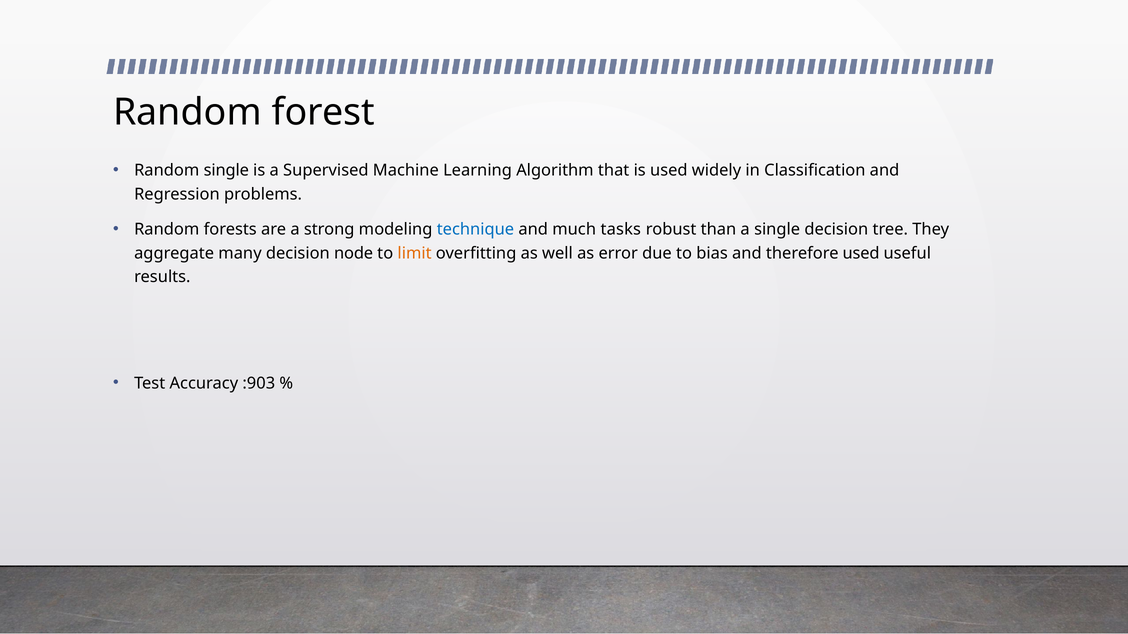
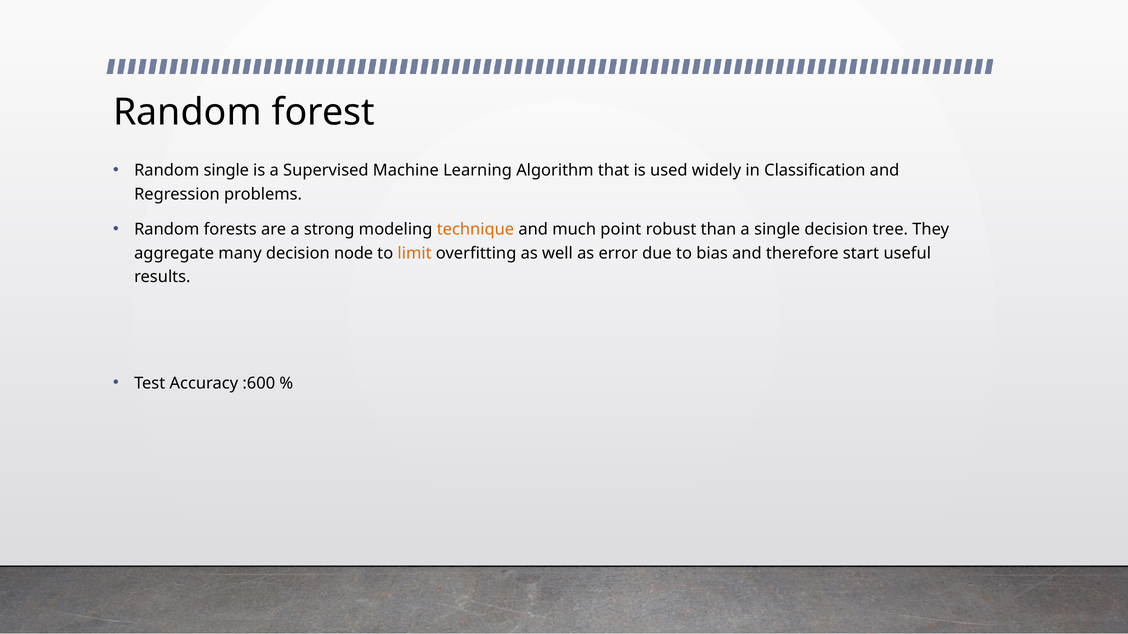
technique colour: blue -> orange (475, 230)
tasks: tasks -> point (621, 230)
therefore used: used -> start (861, 253)
:903: :903 -> :600 (259, 383)
